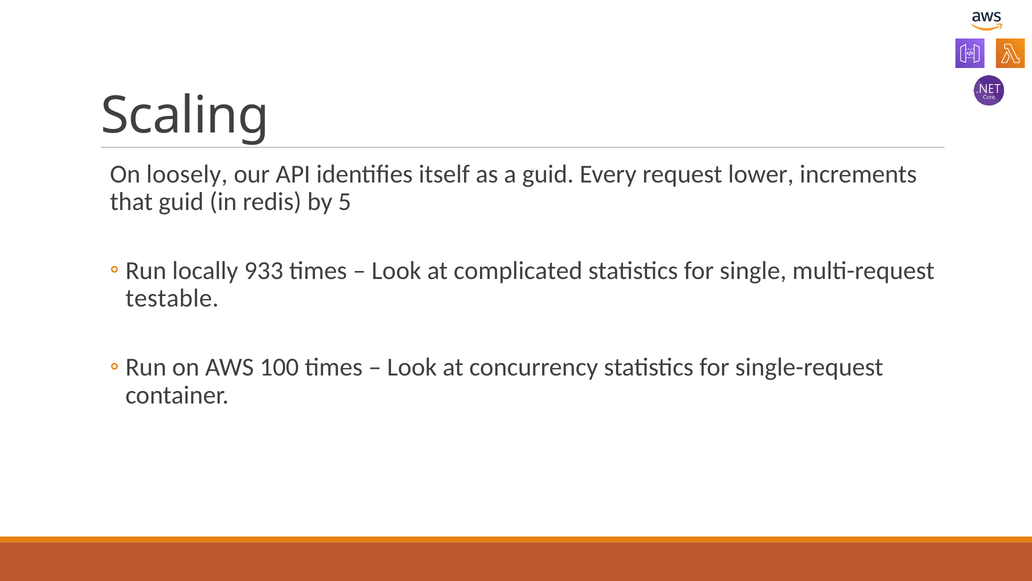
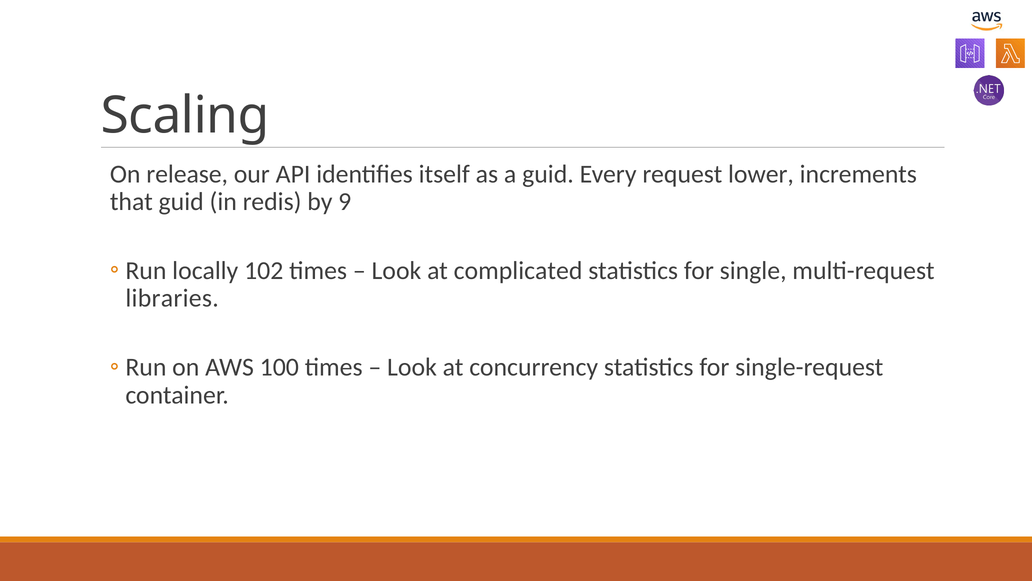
loosely: loosely -> release (187, 174)
5: 5 -> 9 (345, 202)
933: 933 -> 102 (264, 270)
testable: testable -> libraries (172, 298)
